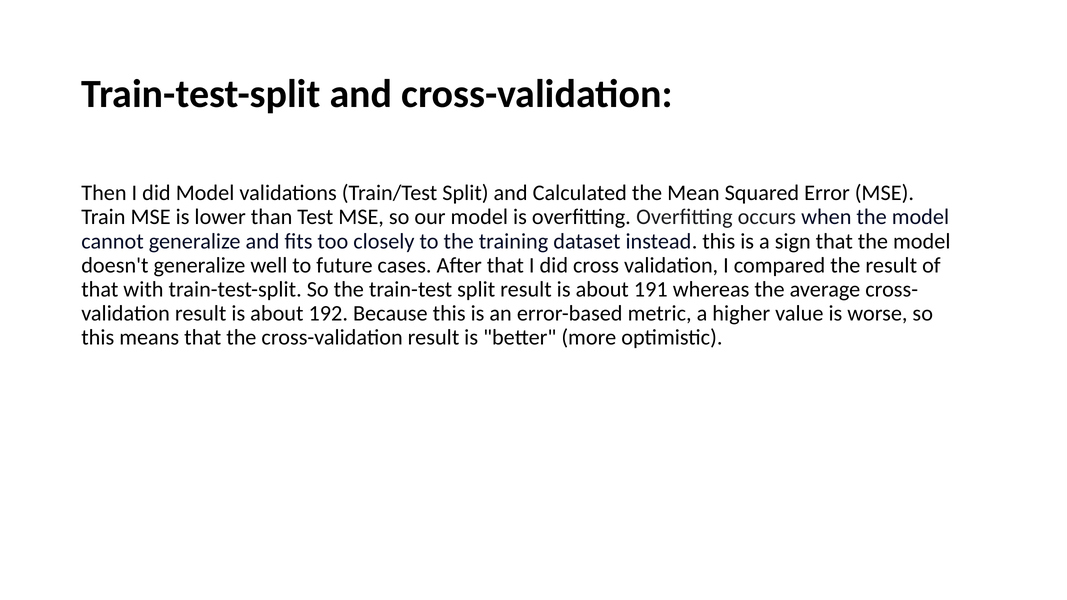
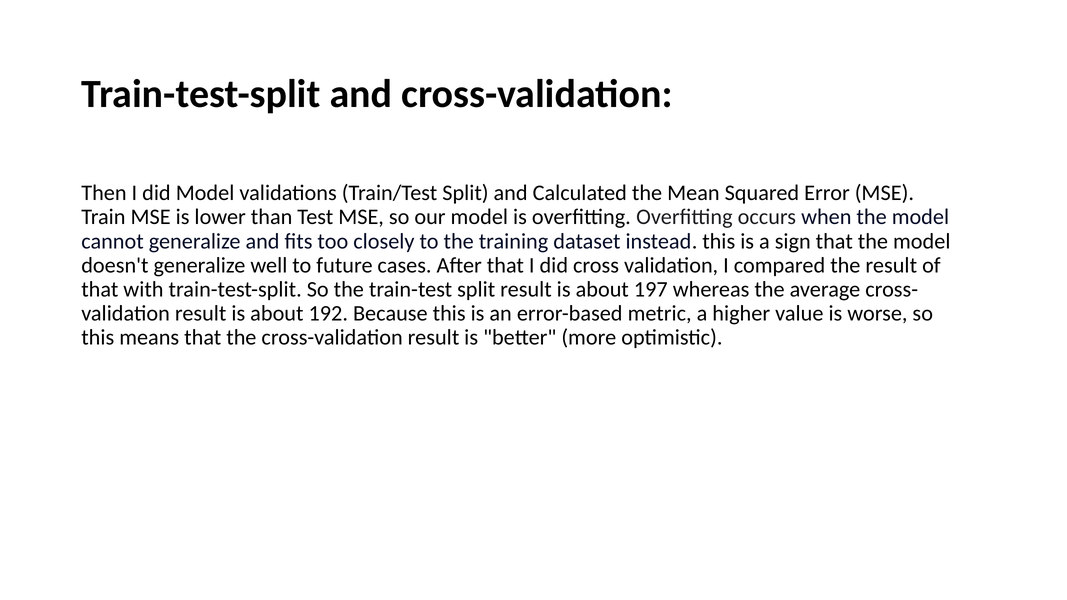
191: 191 -> 197 (651, 289)
